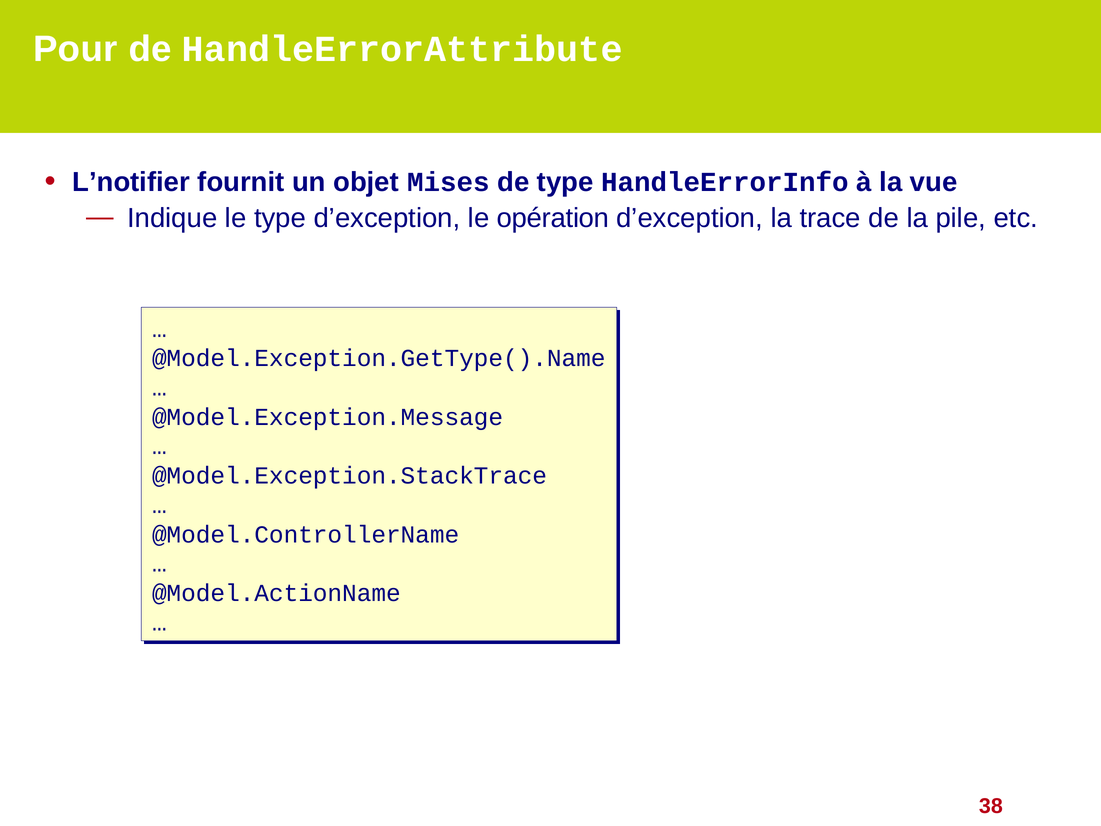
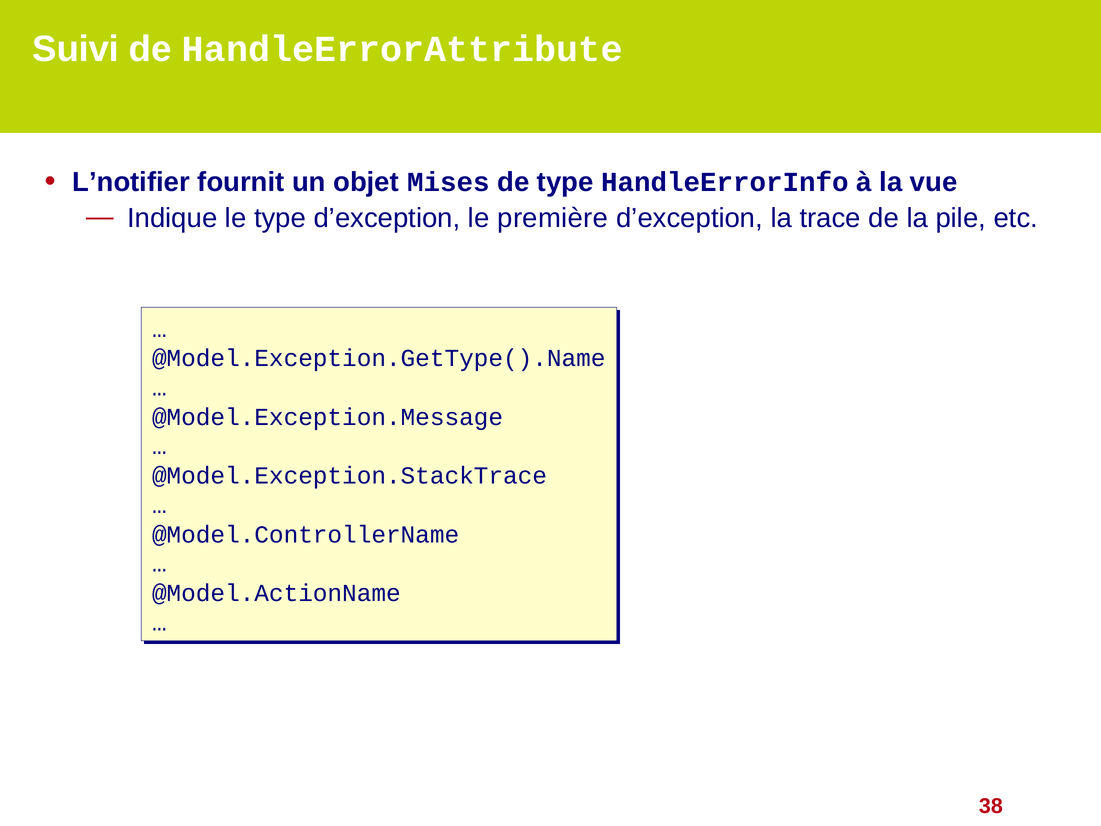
Pour: Pour -> Suivi (76, 49)
opération: opération -> première (553, 218)
